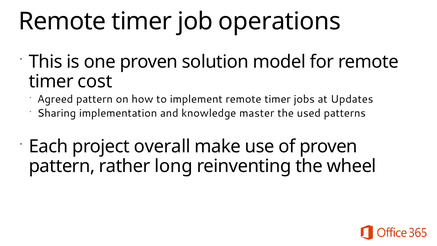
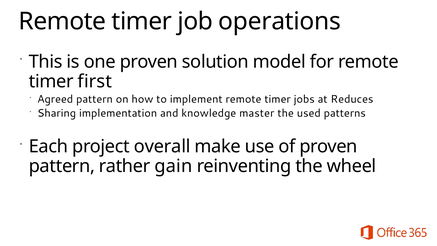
cost: cost -> first (95, 81)
Updates: Updates -> Reduces (352, 99)
long: long -> gain (173, 166)
